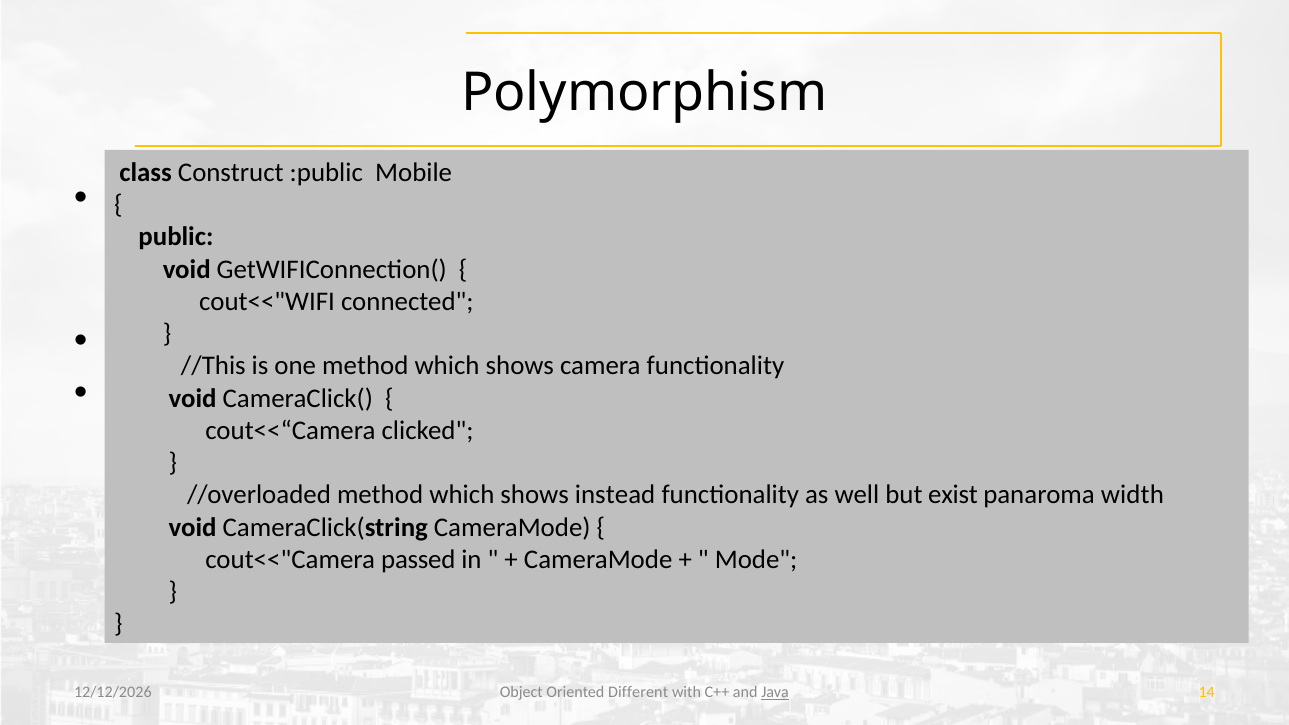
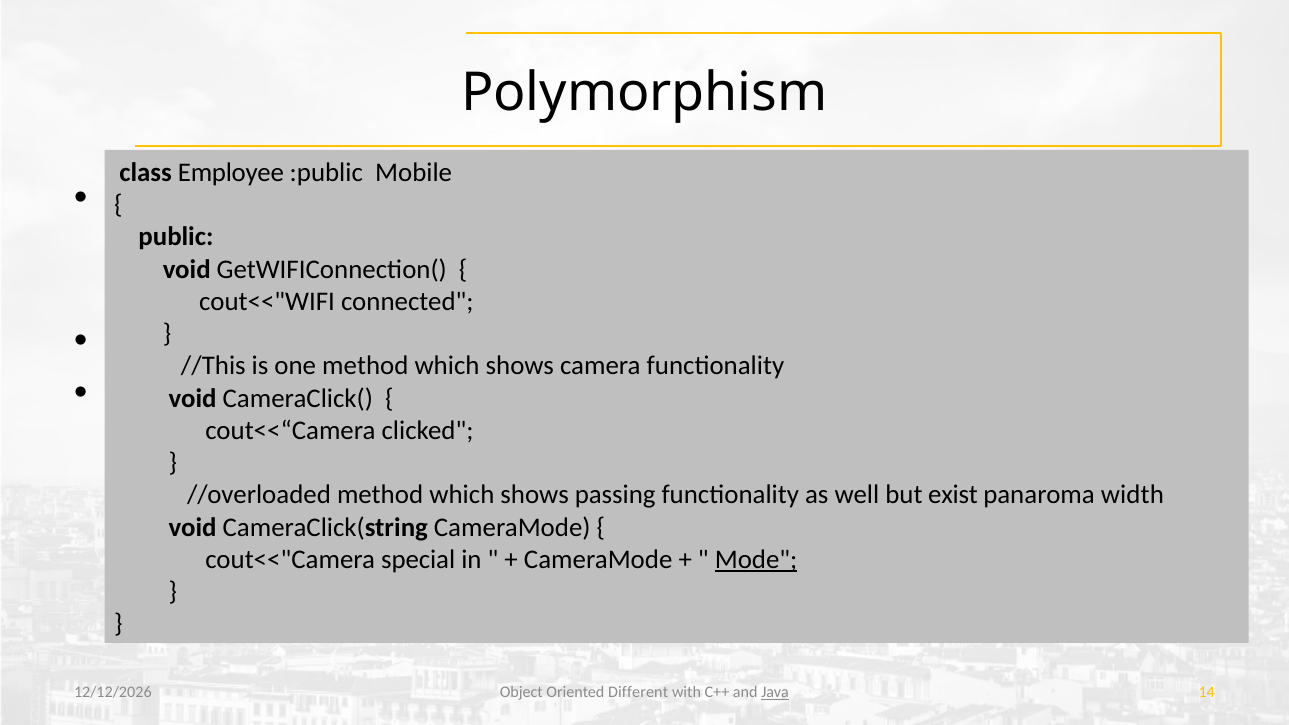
Construct: Construct -> Employee (231, 173)
instead: instead -> passing (615, 495)
passed: passed -> special (418, 560)
Mode underline: none -> present (756, 560)
